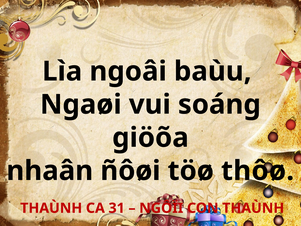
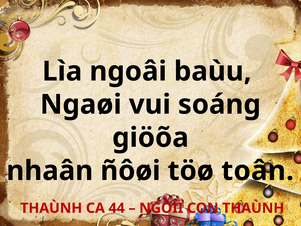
thôø: thôø -> toân (258, 171)
31: 31 -> 44 (117, 208)
